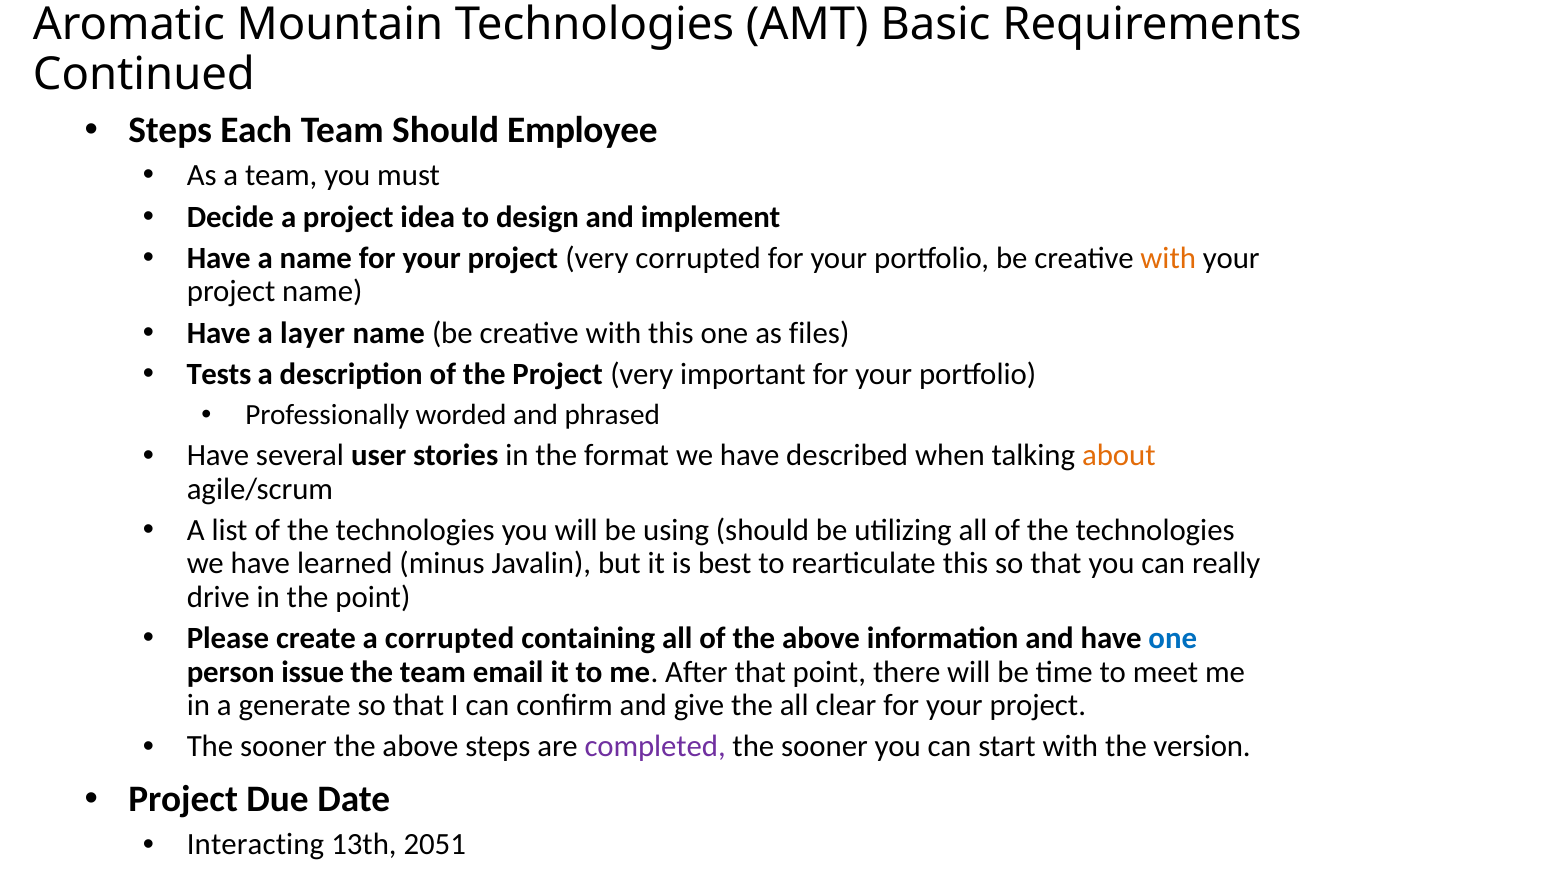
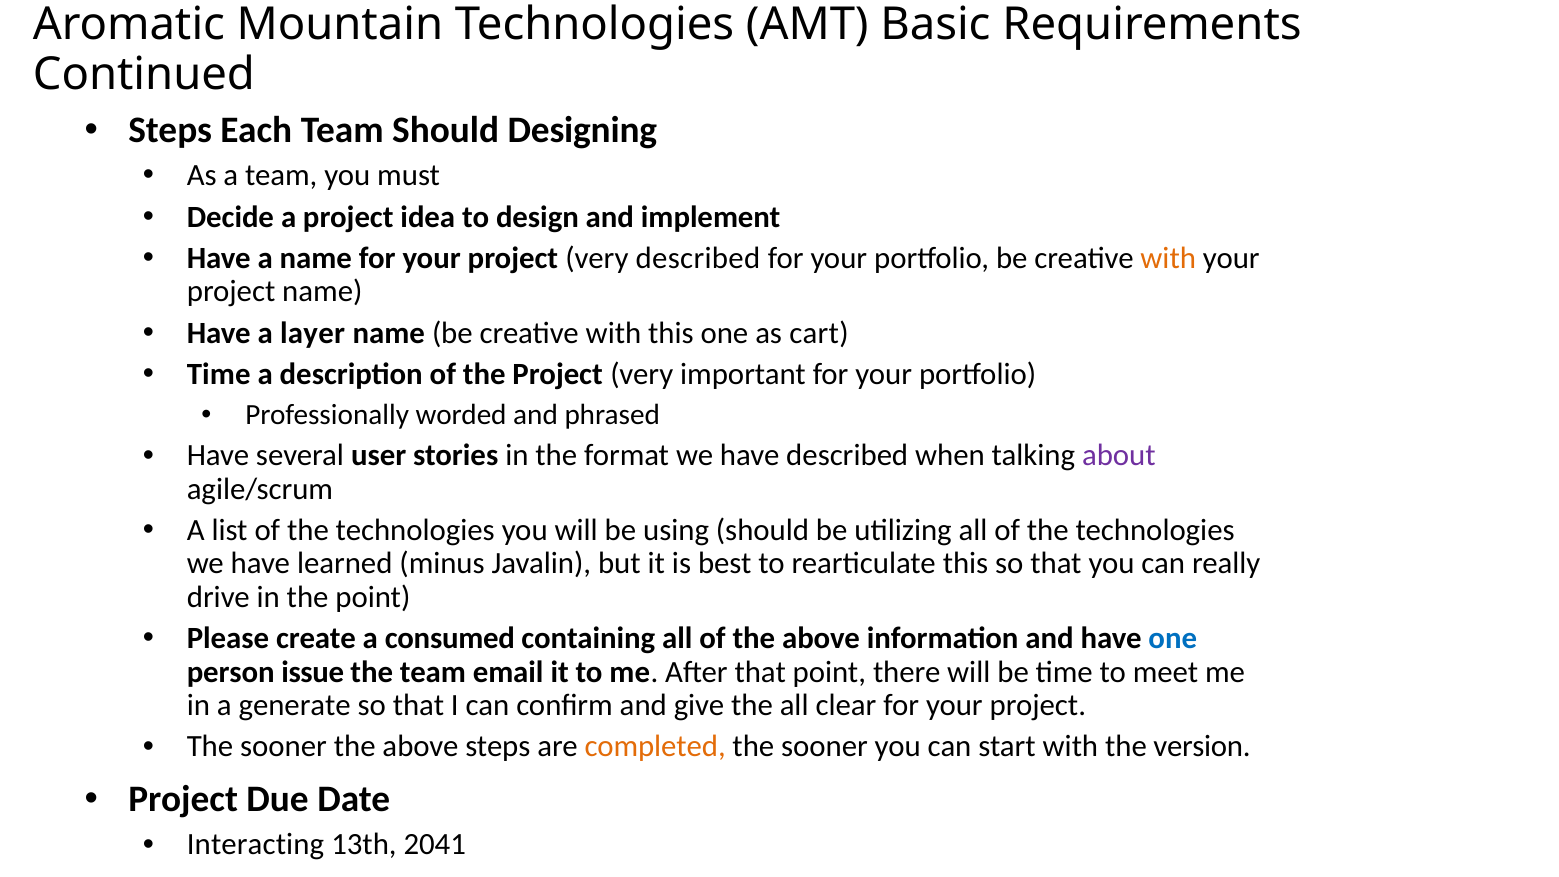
Employee: Employee -> Designing (582, 131)
very corrupted: corrupted -> described (698, 258)
files: files -> cart (819, 333)
Tests: Tests -> Time (219, 375)
about colour: orange -> purple (1119, 456)
a corrupted: corrupted -> consumed (450, 638)
completed colour: purple -> orange (655, 747)
2051: 2051 -> 2041 (435, 845)
